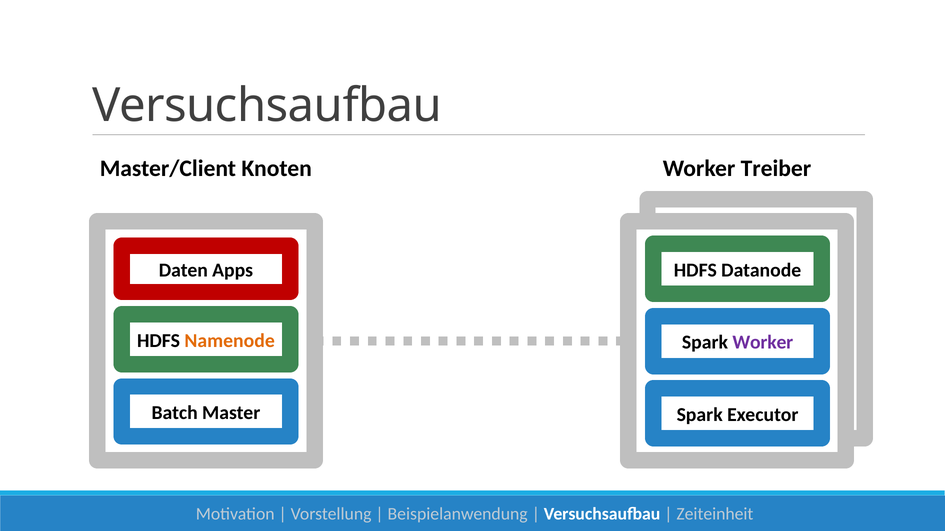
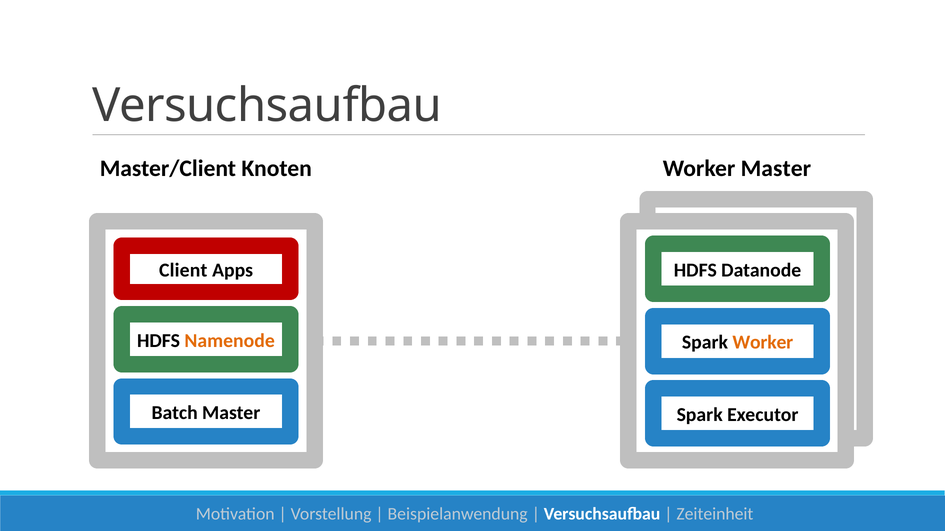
Worker Treiber: Treiber -> Master (776, 168)
Daten: Daten -> Client (183, 271)
Worker colour: purple -> orange (763, 343)
